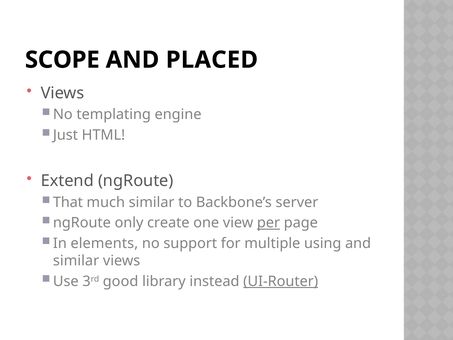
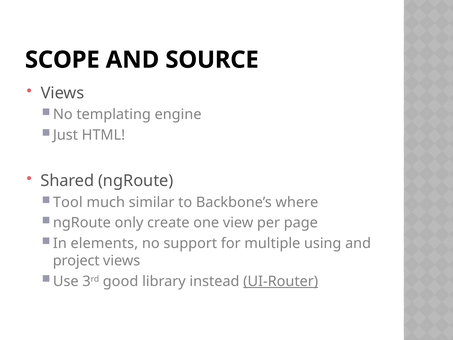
PLACED: PLACED -> SOURCE (212, 60)
Extend: Extend -> Shared (67, 181)
That: That -> Tool (68, 202)
server: server -> where (297, 202)
per underline: present -> none (268, 223)
similar: similar -> project (76, 261)
